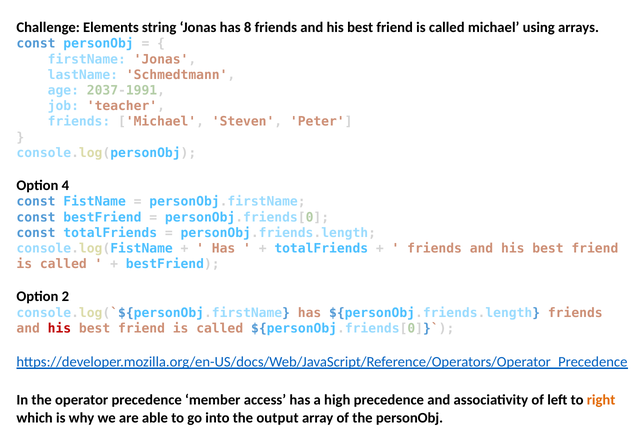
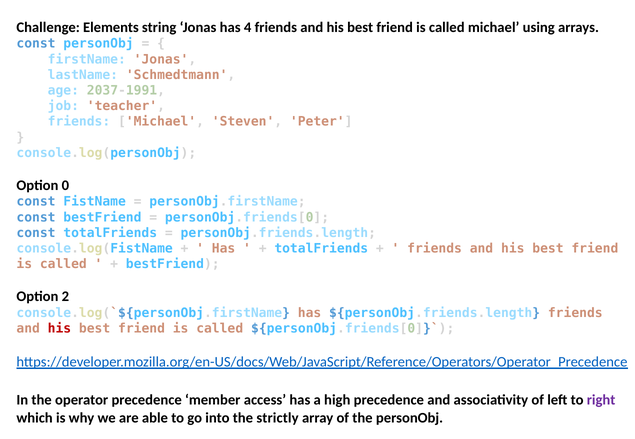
8: 8 -> 4 (248, 27)
4: 4 -> 0 (65, 185)
right colour: orange -> purple (601, 401)
output: output -> strictly (277, 418)
